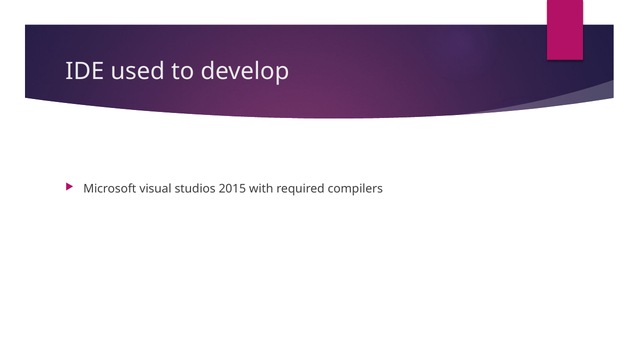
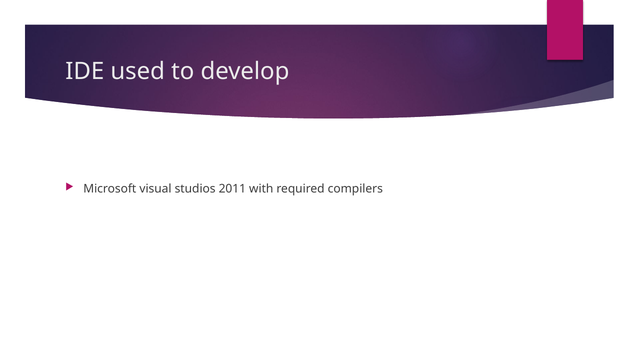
2015: 2015 -> 2011 (232, 189)
